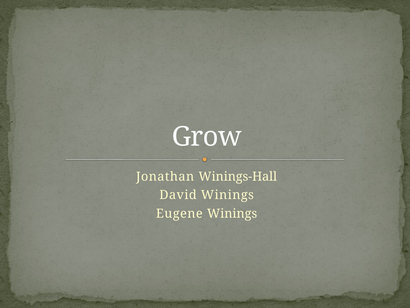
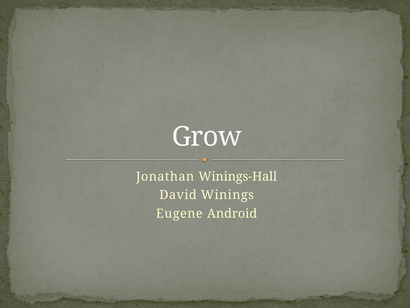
Eugene Winings: Winings -> Android (232, 213)
